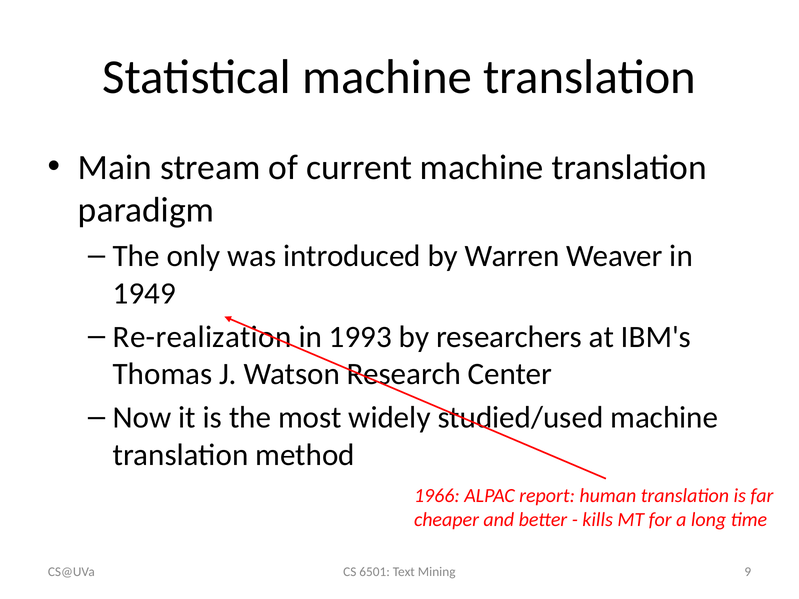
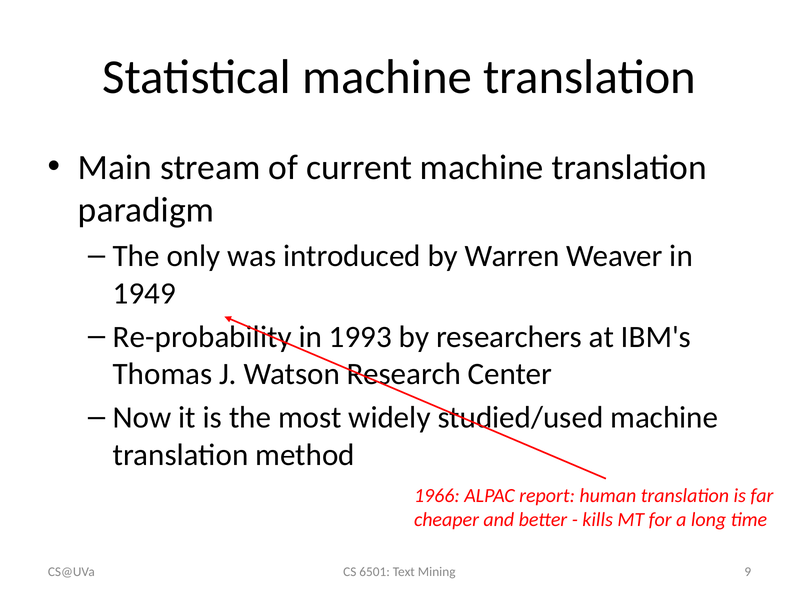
Re-realization: Re-realization -> Re-probability (202, 337)
